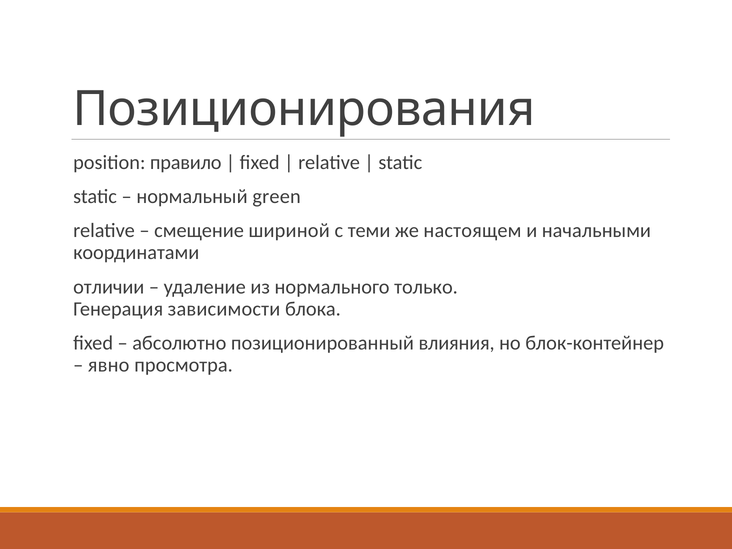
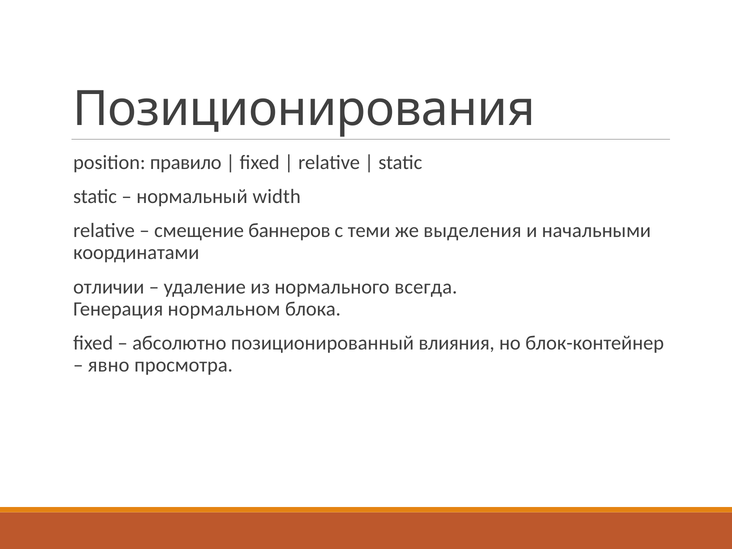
green: green -> width (277, 196)
шириной: шириной -> баннеров (289, 231)
настоящем: настоящем -> выделения (472, 231)
только: только -> всегда (426, 287)
зависимости: зависимости -> нормальном (224, 309)
